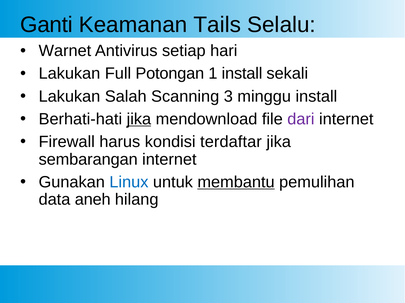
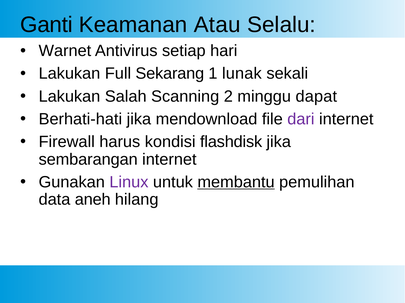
Tails: Tails -> Atau (217, 25)
Potongan: Potongan -> Sekarang (170, 74)
1 install: install -> lunak (242, 74)
3: 3 -> 2 (228, 97)
minggu install: install -> dapat (316, 97)
jika underline: present -> none (139, 119)
terdaftar: terdaftar -> flashdisk (231, 142)
Linux colour: blue -> purple (129, 182)
